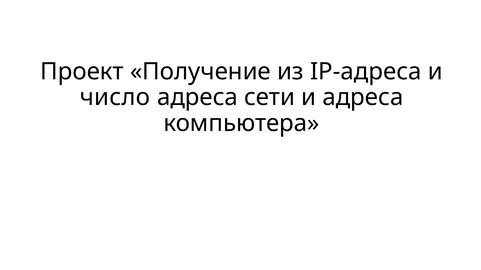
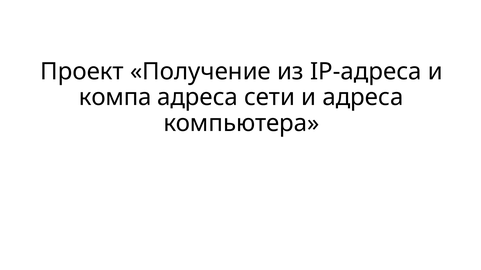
число: число -> компа (115, 98)
